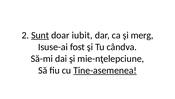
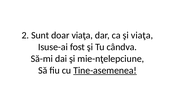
Sunt underline: present -> none (40, 35)
doar iubit: iubit -> viaţa (82, 35)
şi merg: merg -> viaţa (142, 35)
